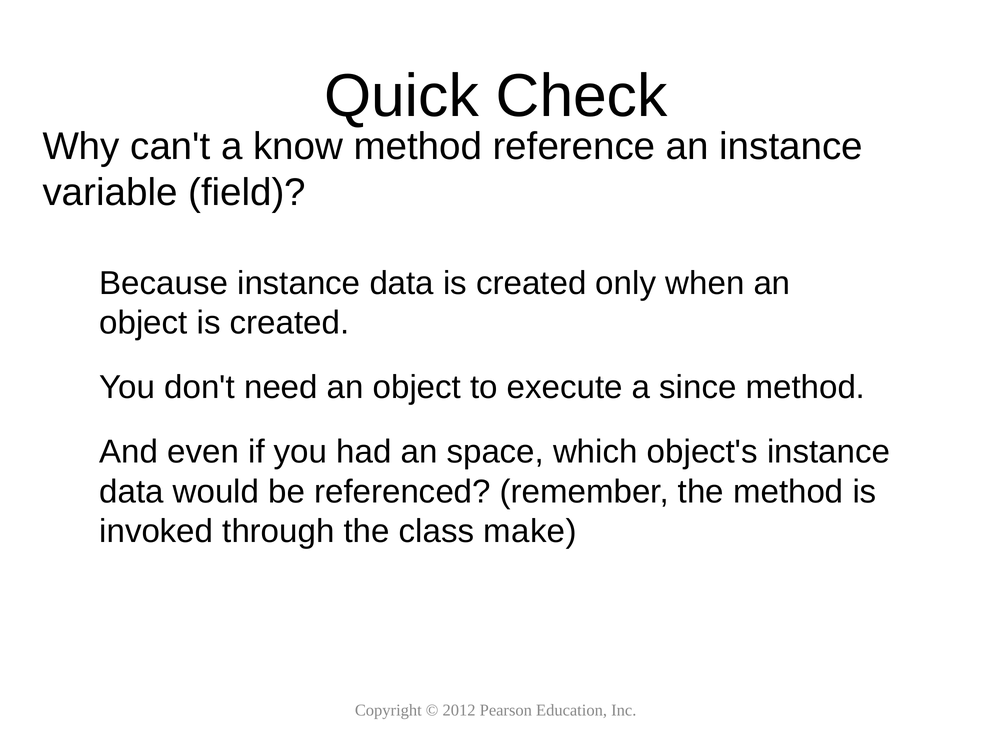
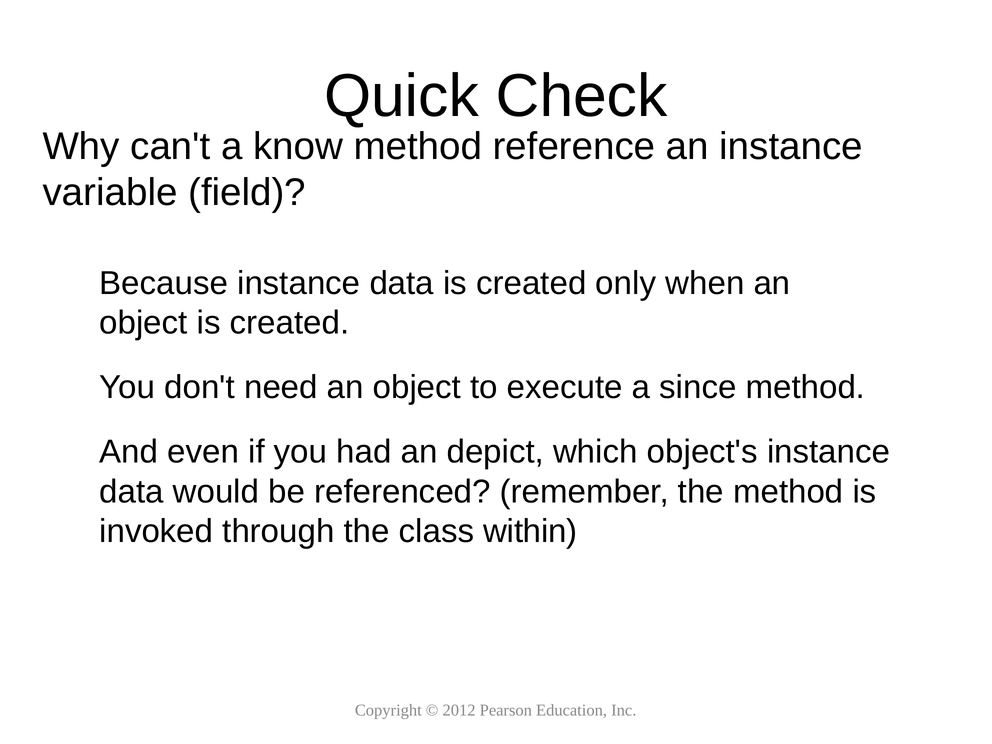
space: space -> depict (495, 452)
make: make -> within (530, 531)
